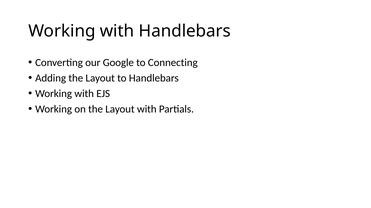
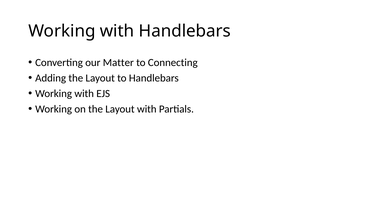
Google: Google -> Matter (118, 63)
